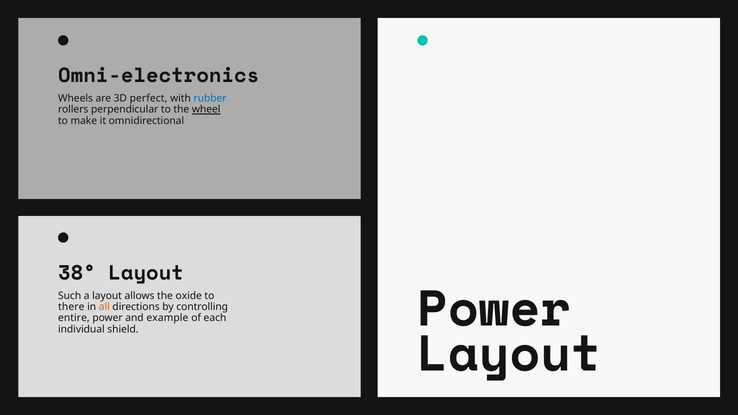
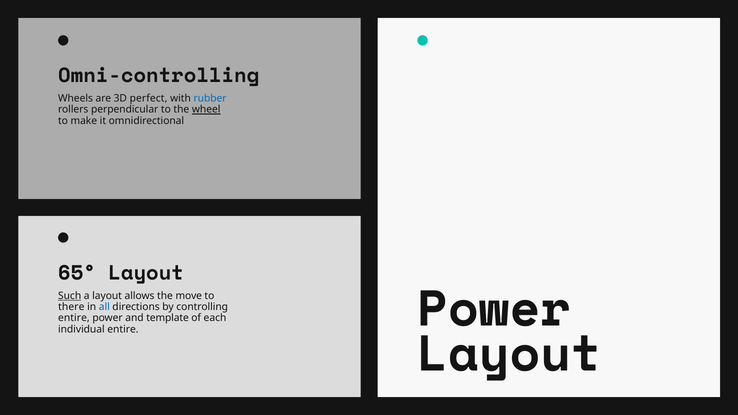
Omni-electronics: Omni-electronics -> Omni-controlling (159, 76)
38°: 38° -> 65° (77, 273)
Such underline: none -> present (70, 296)
oxide: oxide -> move (189, 296)
all colour: orange -> blue (104, 307)
example: example -> template (168, 318)
individual shield: shield -> entire (123, 329)
